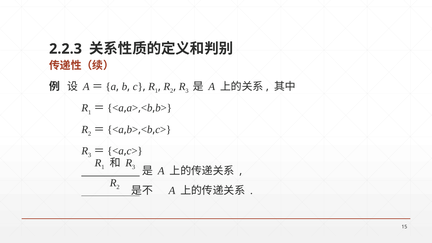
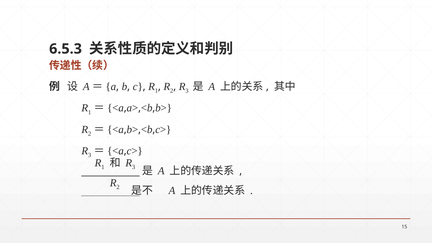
2.2.3: 2.2.3 -> 6.5.3 (66, 49)
